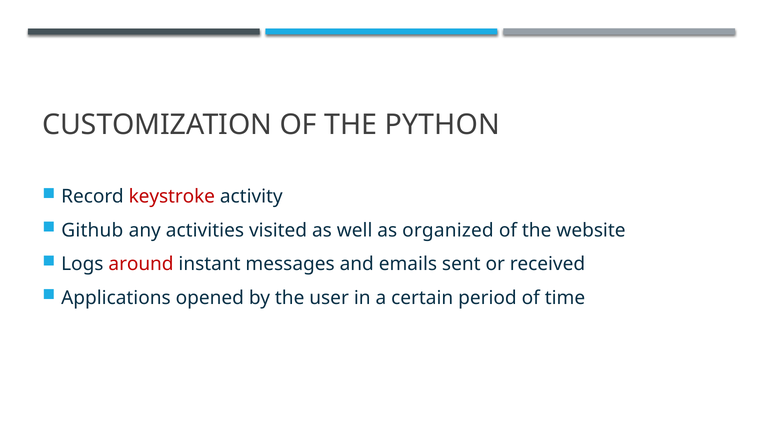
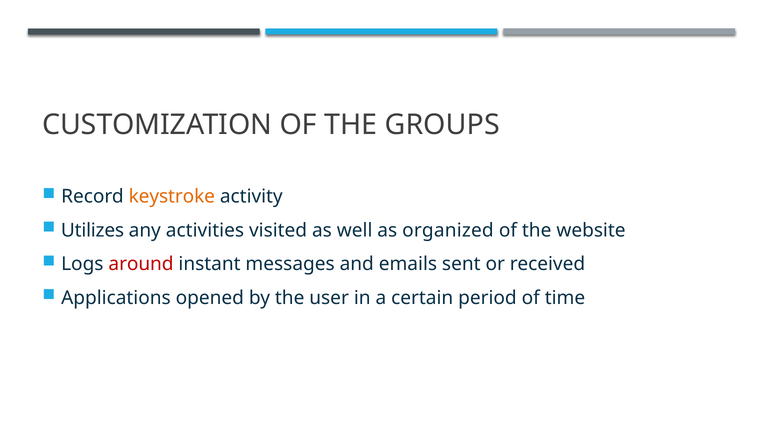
PYTHON: PYTHON -> GROUPS (442, 125)
keystroke colour: red -> orange (172, 197)
Github: Github -> Utilizes (93, 231)
